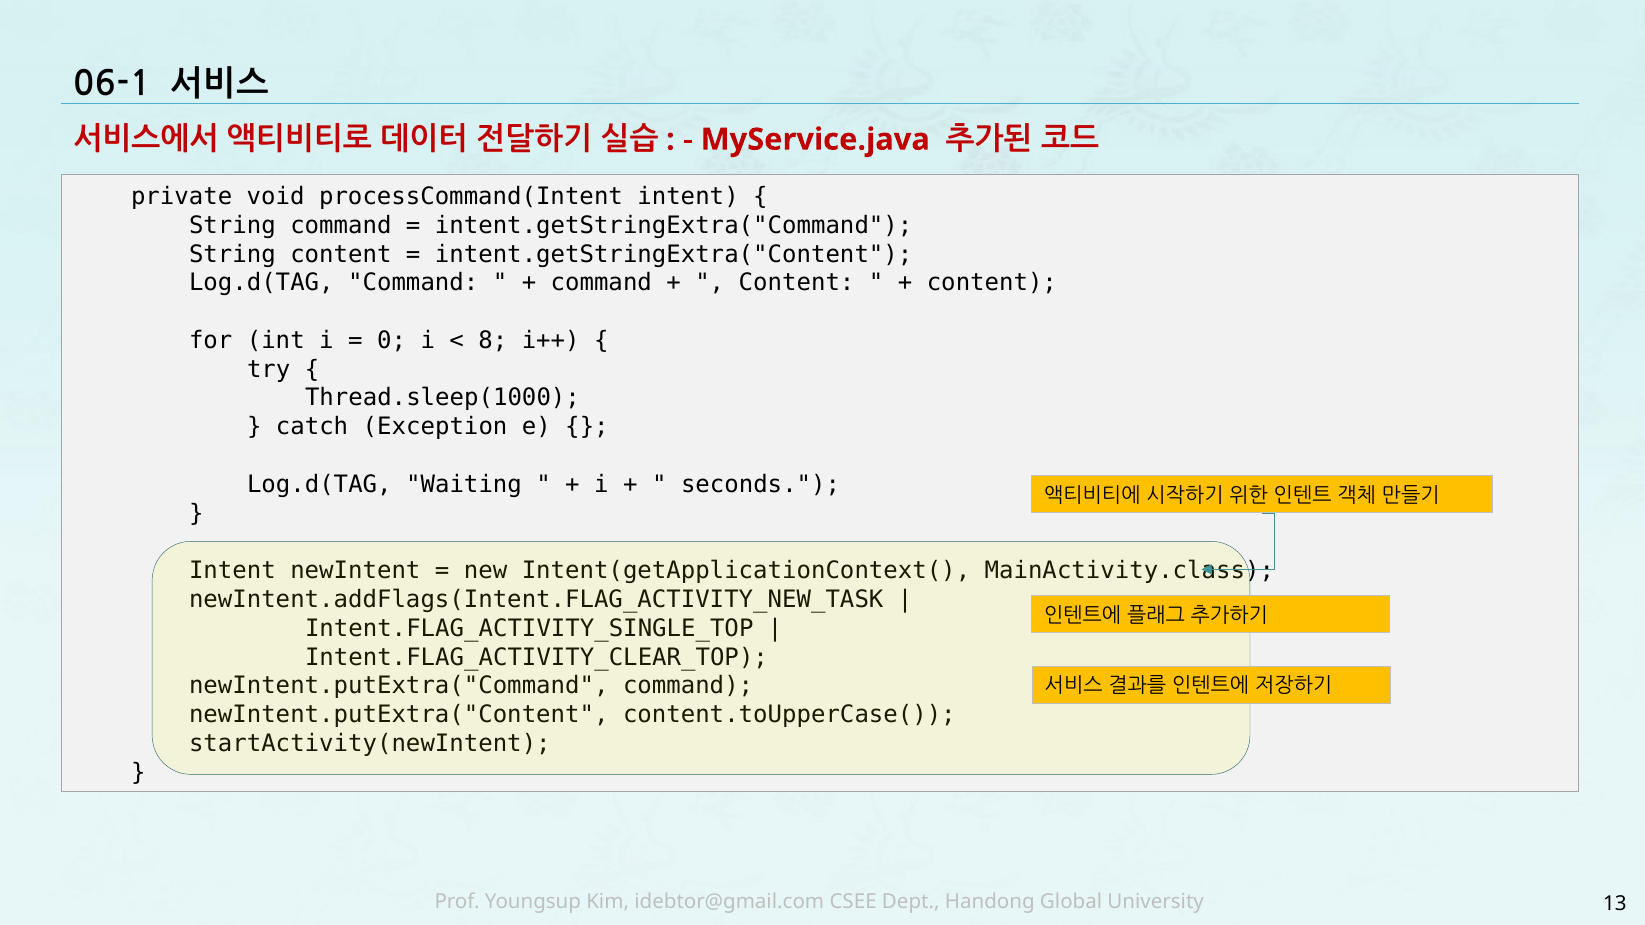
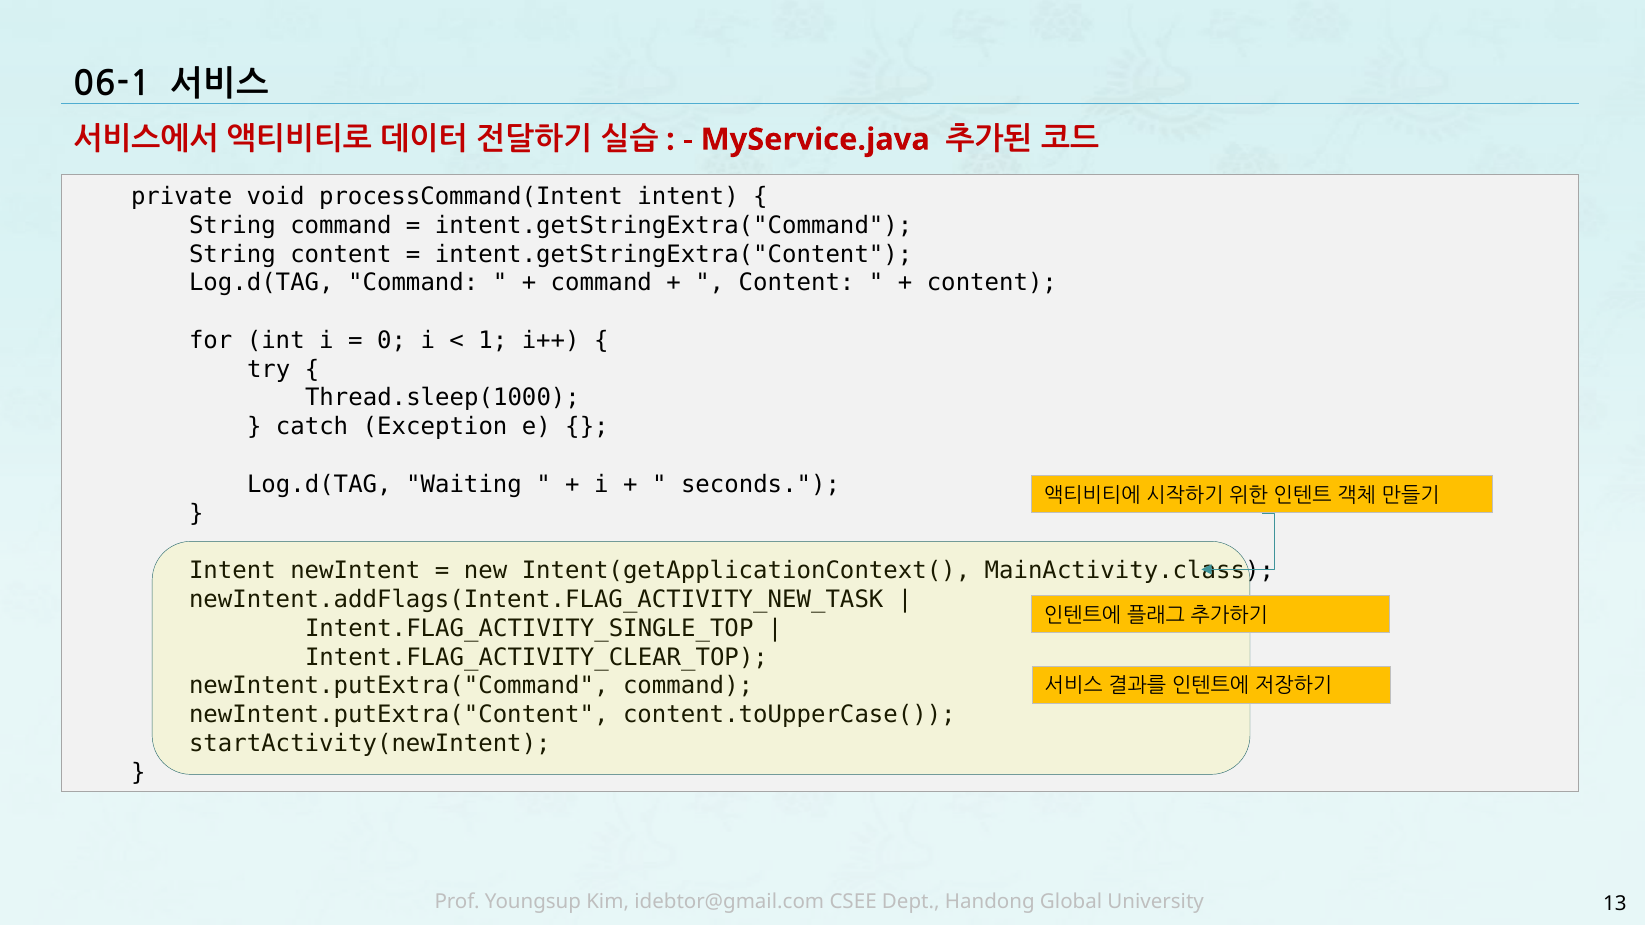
8: 8 -> 1 (493, 341)
